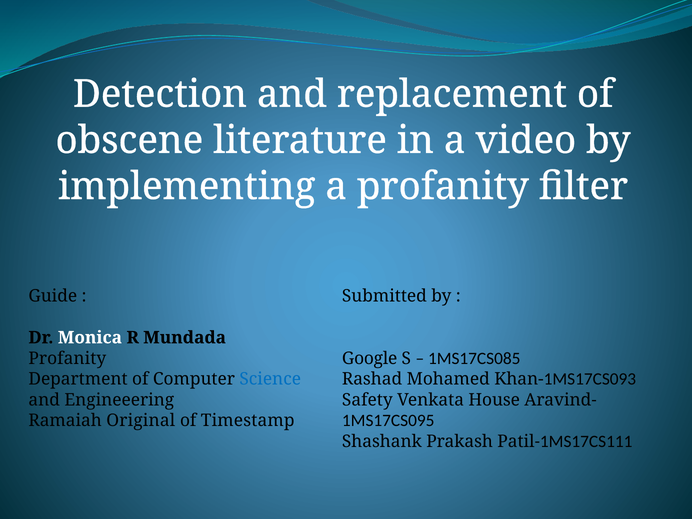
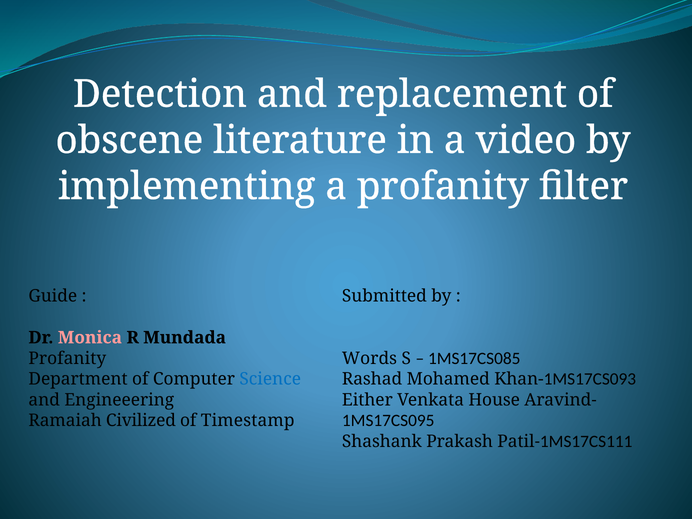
Monica colour: white -> pink (90, 338)
Google: Google -> Words (370, 358)
Safety: Safety -> Either (367, 400)
Original: Original -> Civilized (141, 421)
